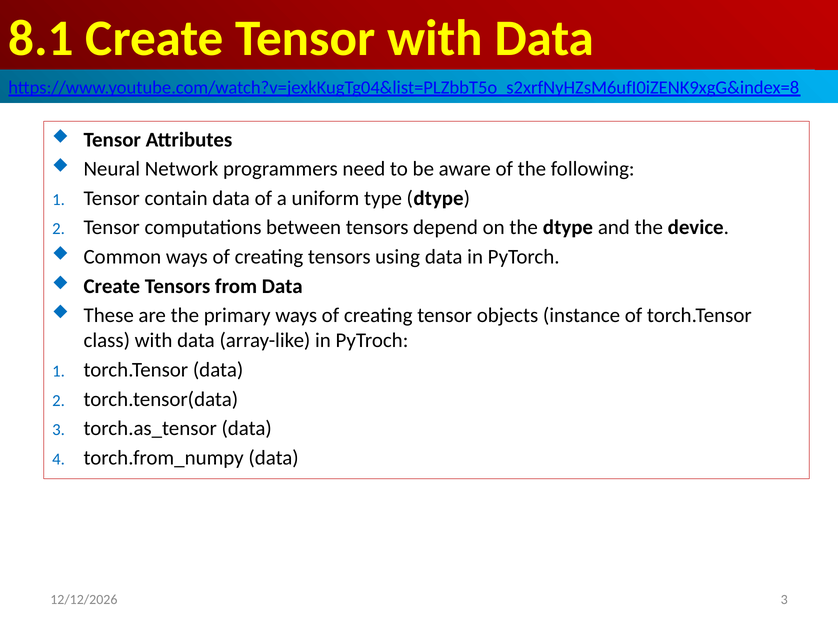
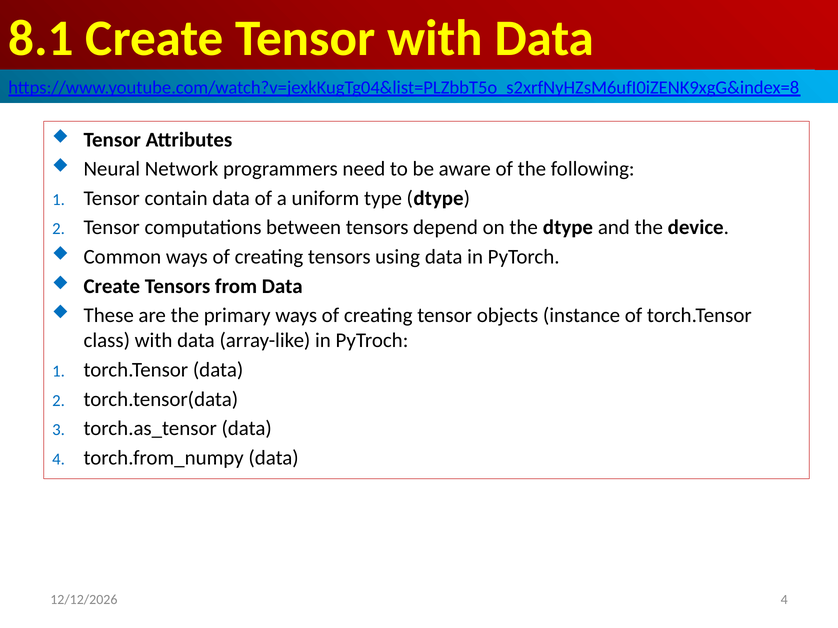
3: 3 -> 4 (784, 600)
